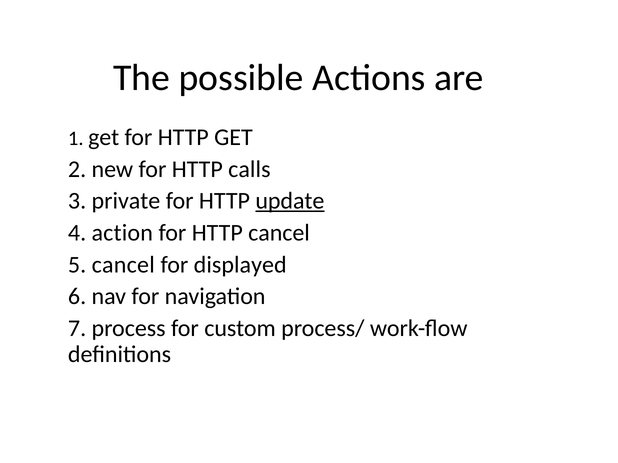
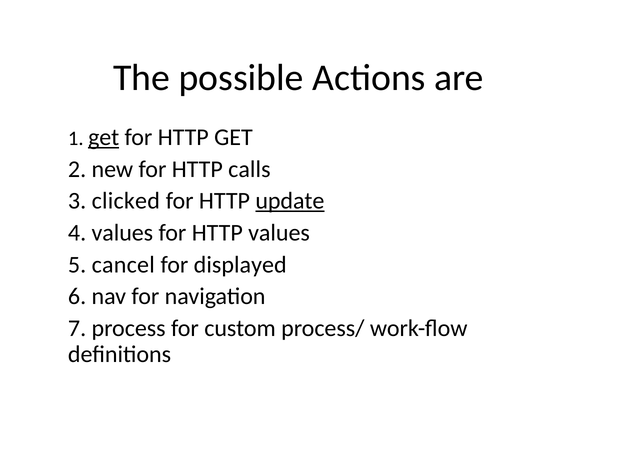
get underline: none -> present (104, 138)
private: private -> clicked (126, 201)
4 action: action -> values (122, 233)
HTTP cancel: cancel -> values (279, 233)
